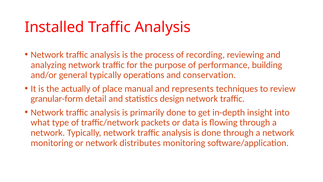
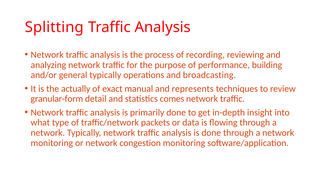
Installed: Installed -> Splitting (54, 27)
conservation: conservation -> broadcasting (209, 75)
place: place -> exact (112, 89)
design: design -> comes (172, 99)
distributes: distributes -> congestion (140, 143)
